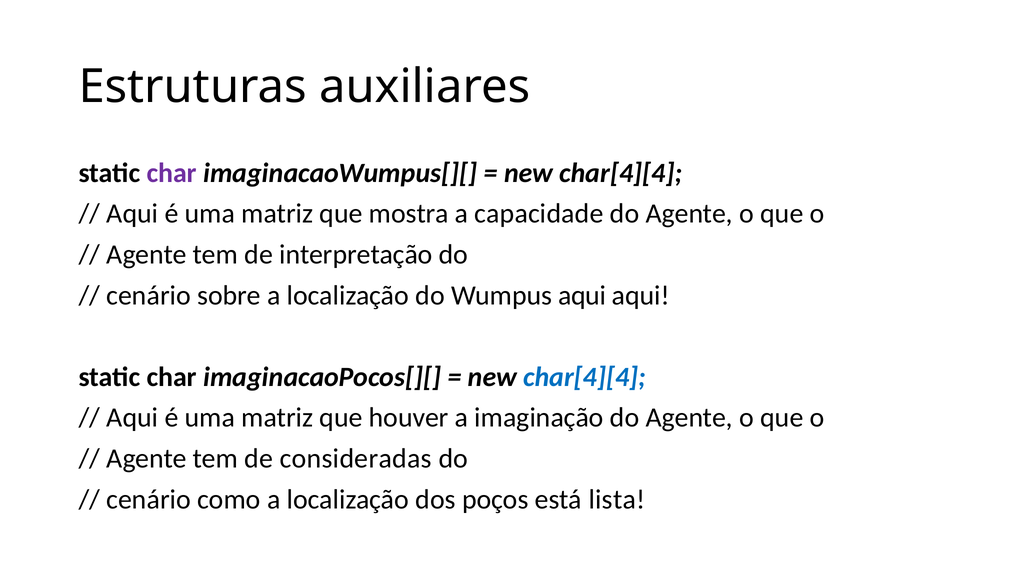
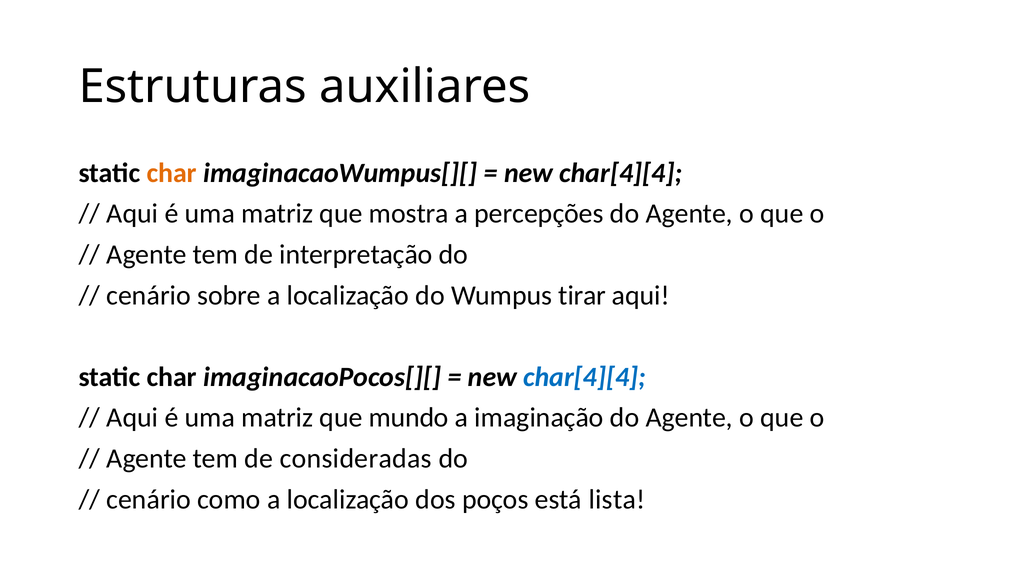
char colour: purple -> orange (172, 173)
capacidade: capacidade -> percepções (539, 214)
Wumpus aqui: aqui -> tirar (582, 296)
houver: houver -> mundo (409, 418)
